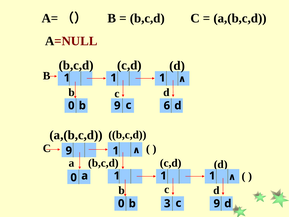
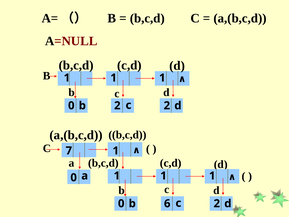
b 9: 9 -> 2 (117, 105)
6: 6 -> 2 (167, 105)
9: 9 -> 7 (69, 151)
3: 3 -> 6 (167, 203)
9: 9 -> 2 (217, 203)
